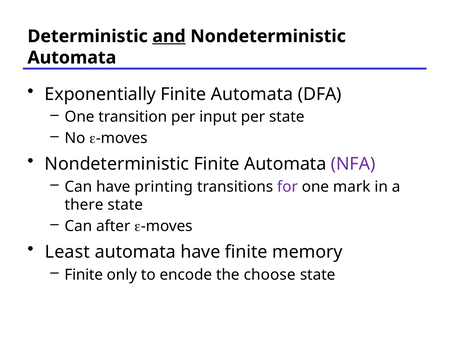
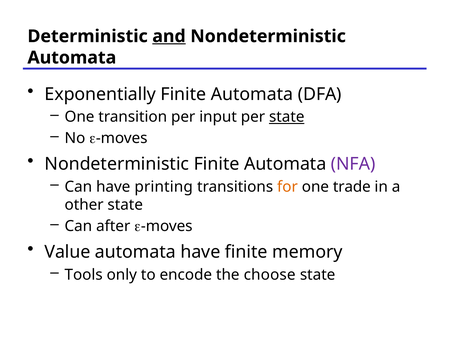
state underline: none -> present (287, 117)
for colour: purple -> orange (287, 187)
mark: mark -> trade (352, 187)
there: there -> other (84, 205)
Least: Least -> Value (67, 252)
Finite: Finite -> Tools (84, 274)
